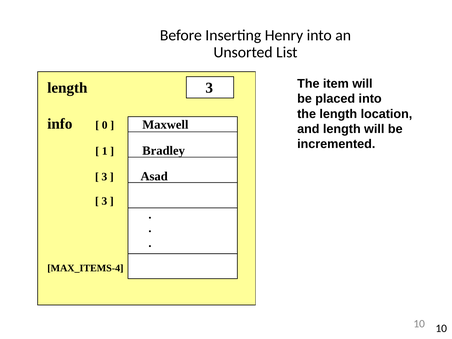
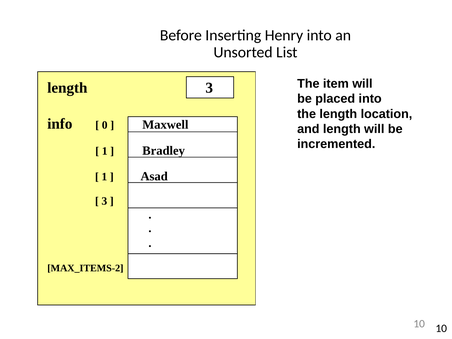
3: 3 -> 1 (104, 177)
MAX_ITEMS-4: MAX_ITEMS-4 -> MAX_ITEMS-2 (85, 268)
